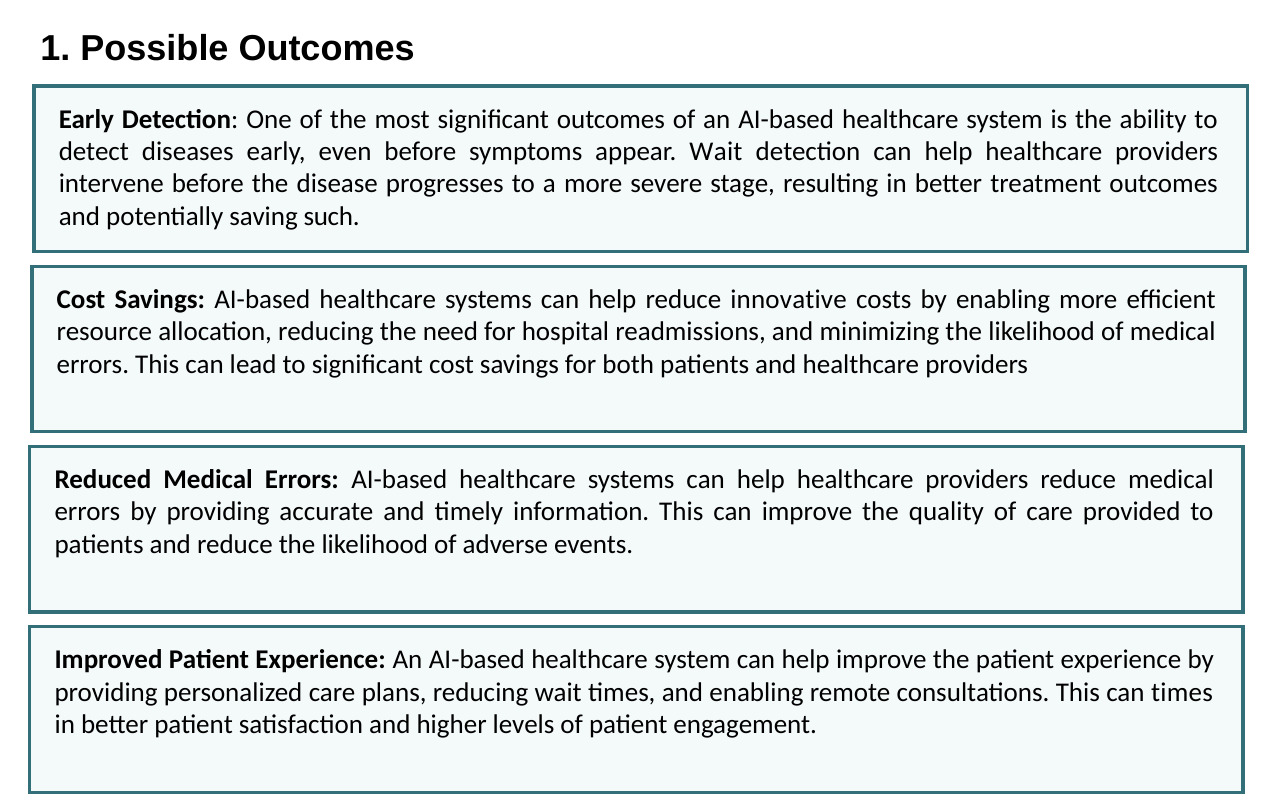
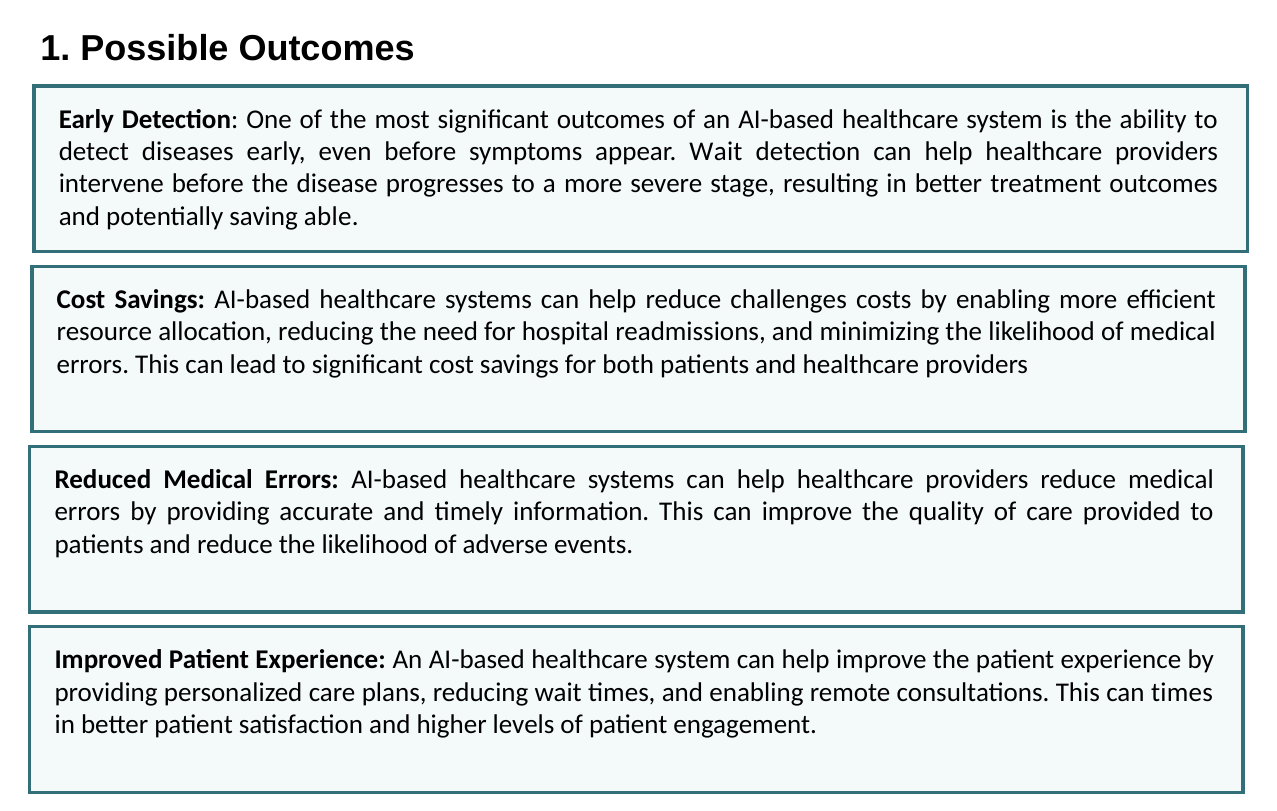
such: such -> able (331, 216)
innovative: innovative -> challenges (789, 299)
